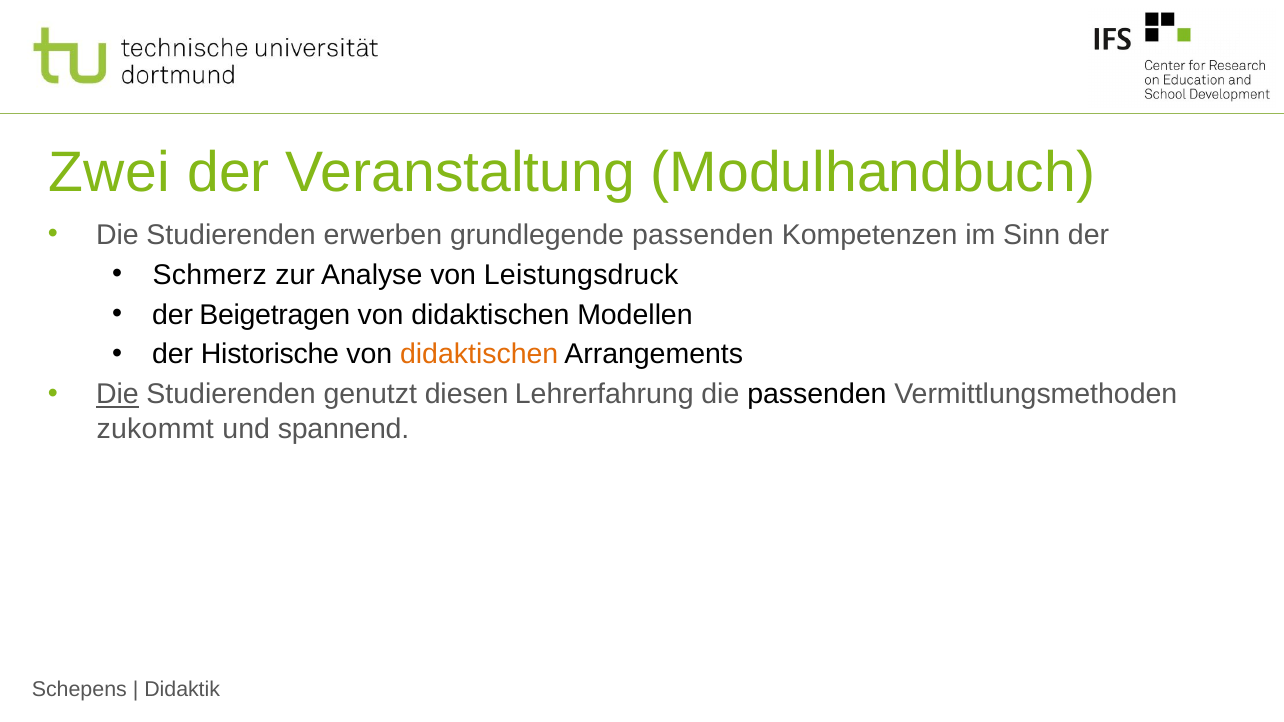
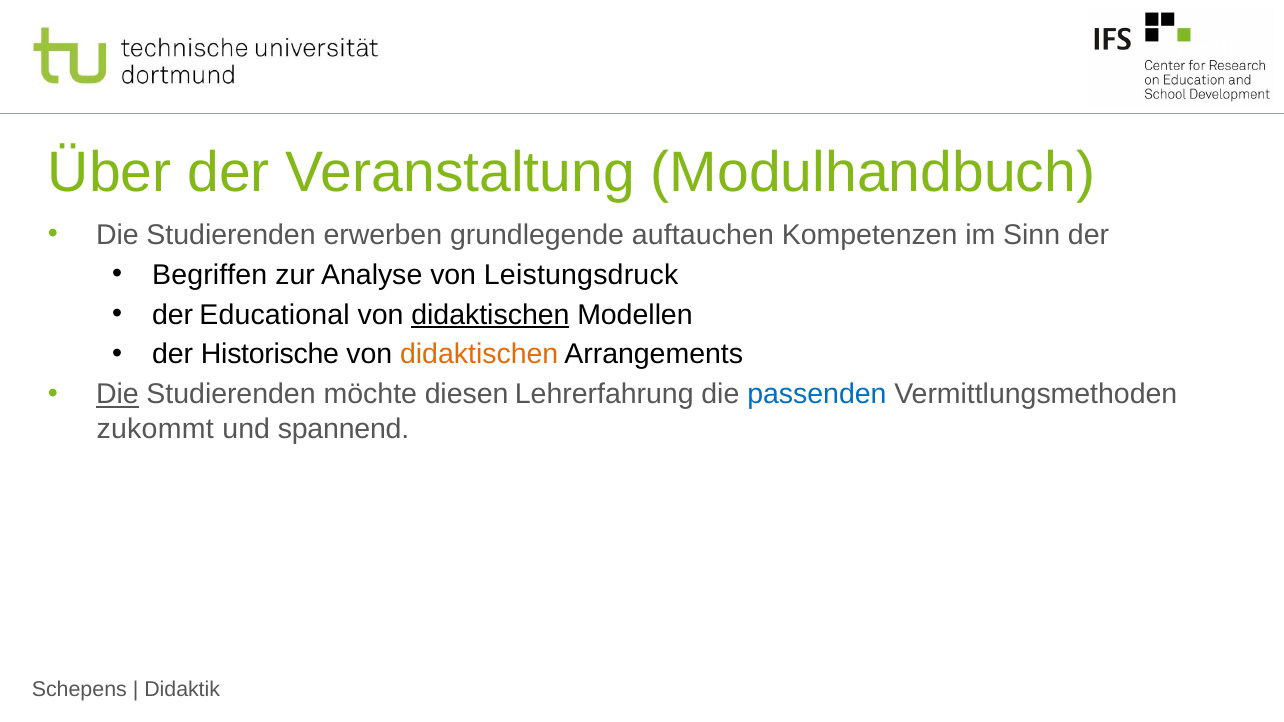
Zwei: Zwei -> Über (110, 173)
grundlegende passenden: passenden -> auftauchen (703, 235)
Schmerz: Schmerz -> Begriffen (210, 275)
Beigetragen: Beigetragen -> Educational (275, 315)
didaktischen underline: none -> present (490, 315)
genutzt: genutzt -> möchte (370, 395)
passenden colour: black -> blue (817, 395)
